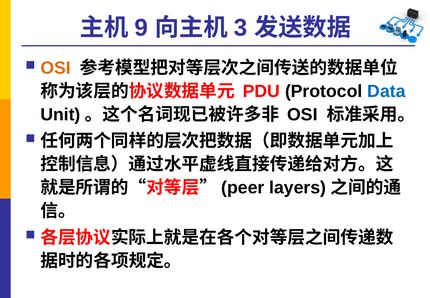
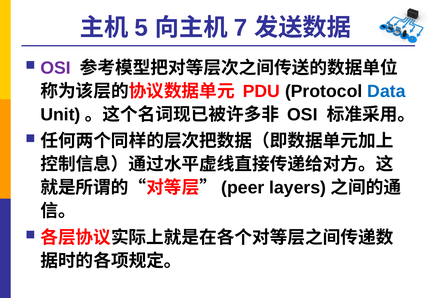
9: 9 -> 5 (141, 28)
3: 3 -> 7 (241, 28)
OSI colour: orange -> purple (56, 68)
